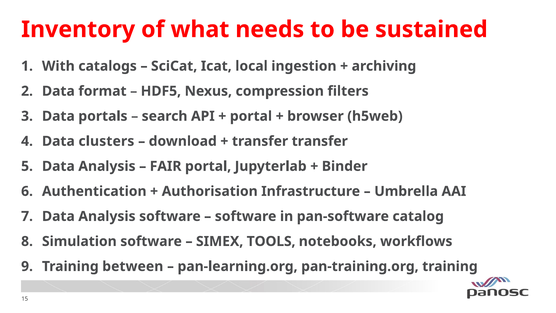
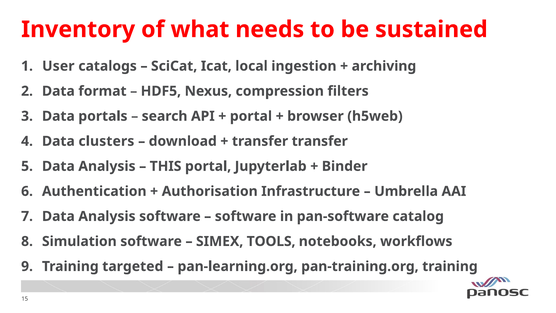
With: With -> User (58, 66)
FAIR: FAIR -> THIS (166, 166)
between: between -> targeted (133, 266)
